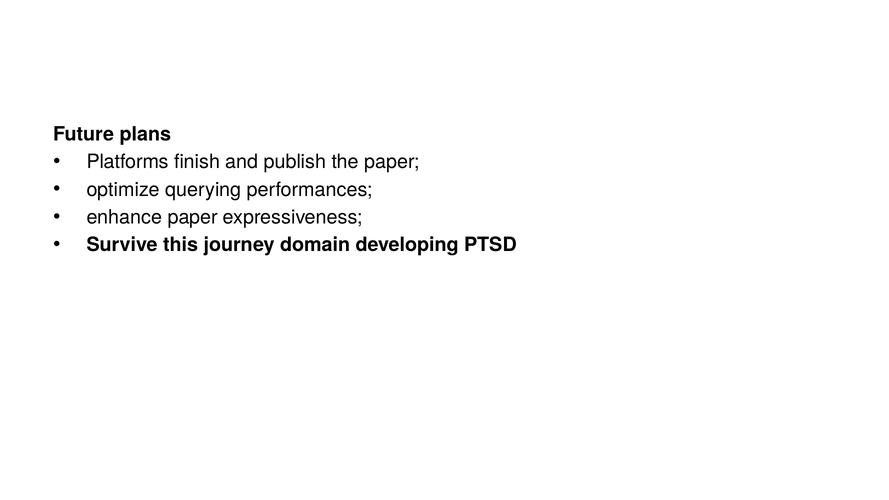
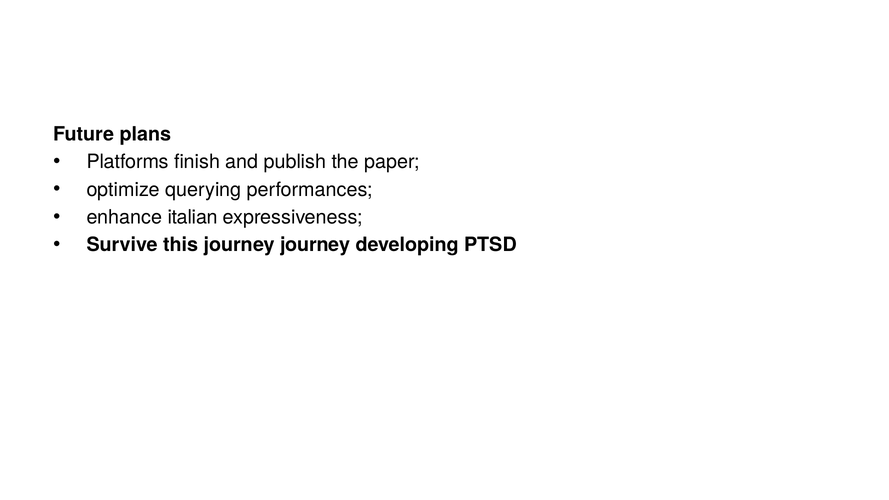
enhance paper: paper -> italian (193, 217)
journey domain: domain -> journey (315, 245)
